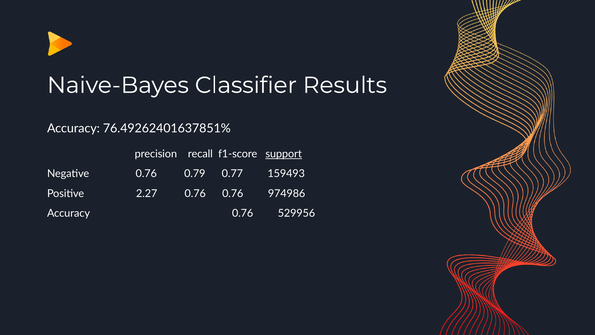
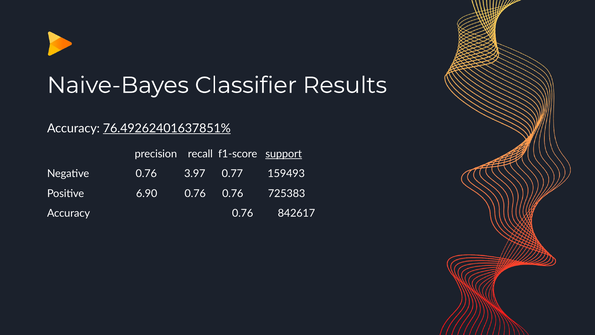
76.49262401637851% underline: none -> present (167, 128)
0.79: 0.79 -> 3.97 (195, 174)
2.27: 2.27 -> 6.90 (147, 193)
974986: 974986 -> 725383 (287, 193)
529956: 529956 -> 842617 (296, 213)
